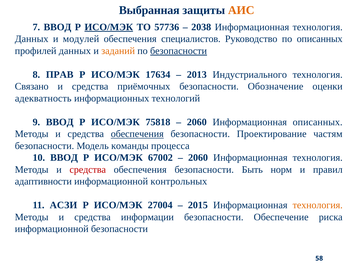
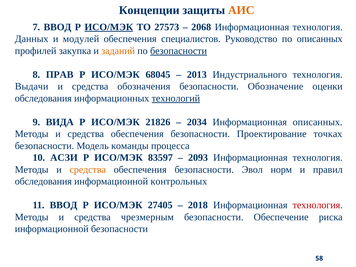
Выбранная: Выбранная -> Концепции (149, 10)
57736: 57736 -> 27573 (167, 27)
2038: 2038 -> 2068 (201, 27)
профилей данных: данных -> закупка (75, 51)
17634: 17634 -> 68045 (158, 75)
Связано: Связано -> Выдачи (32, 86)
приёмочных: приёмочных -> обозначения (144, 86)
адекватность: адекватность -> обследования (43, 98)
технологий underline: none -> present (176, 98)
9 ВВОД: ВВОД -> ВИДА (60, 122)
75818: 75818 -> 21826 (158, 122)
2060: 2060 -> 2034 (197, 122)
обеспечения underline: present -> none (137, 134)
частям: частям -> точках (328, 134)
10 ВВОД: ВВОД -> АСЗИ (64, 158)
67002: 67002 -> 83597 (160, 158)
2060: 2060 -> 2093 (198, 158)
средства colour: red -> orange (88, 170)
Быть: Быть -> Эвол (252, 170)
адаптивности: адаптивности -> обследования (43, 181)
11 АСЗИ: АСЗИ -> ВВОД (64, 205)
27004: 27004 -> 27405 (160, 205)
2015: 2015 -> 2018 (198, 205)
технология colour: orange -> red (318, 205)
информации: информации -> чрезмерным (147, 217)
